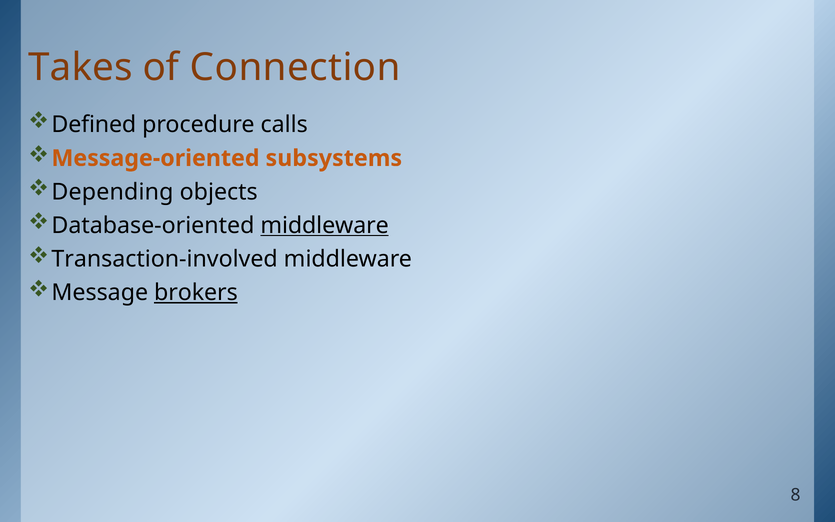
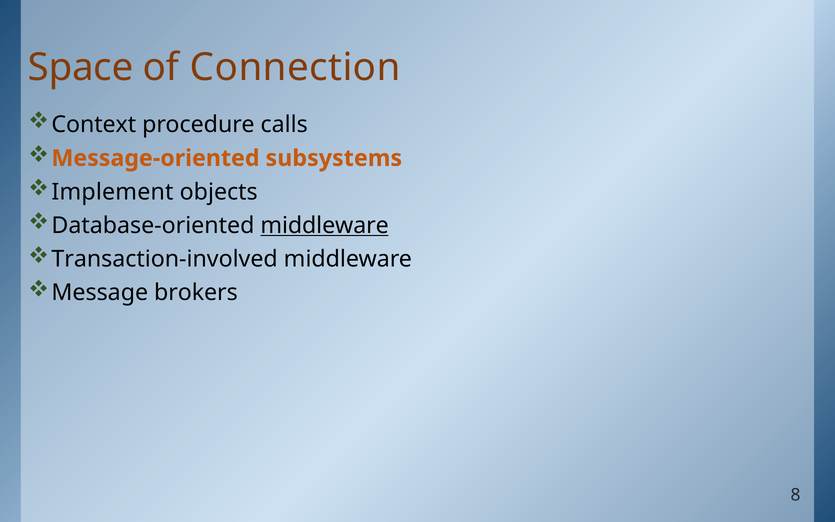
Takes: Takes -> Space (81, 67)
Defined: Defined -> Context (94, 125)
Depending: Depending -> Implement (112, 192)
brokers underline: present -> none (196, 293)
